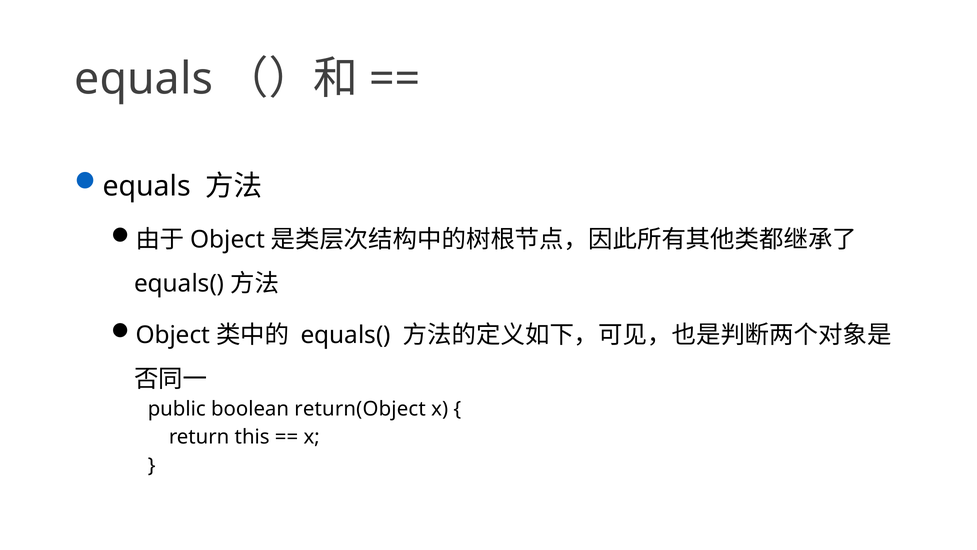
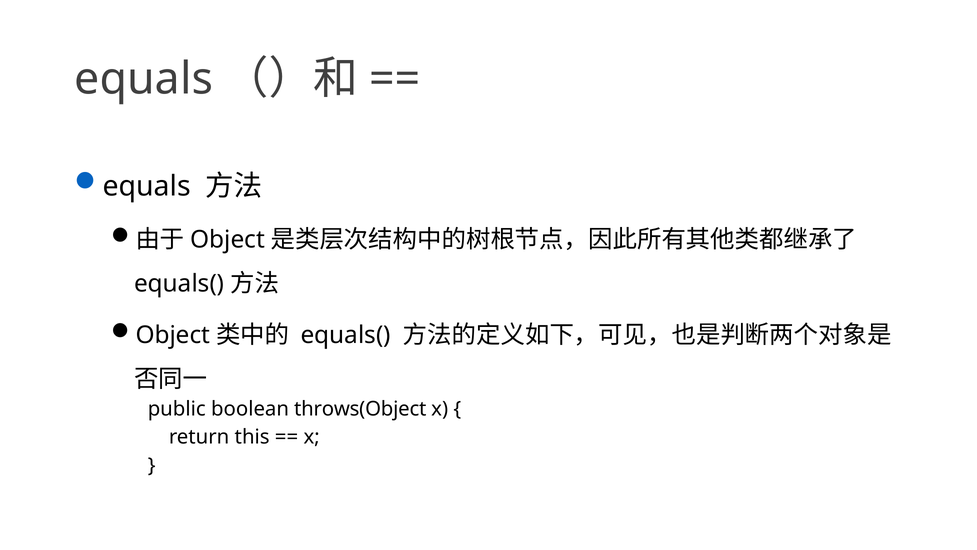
return(Object: return(Object -> throws(Object (360, 409)
